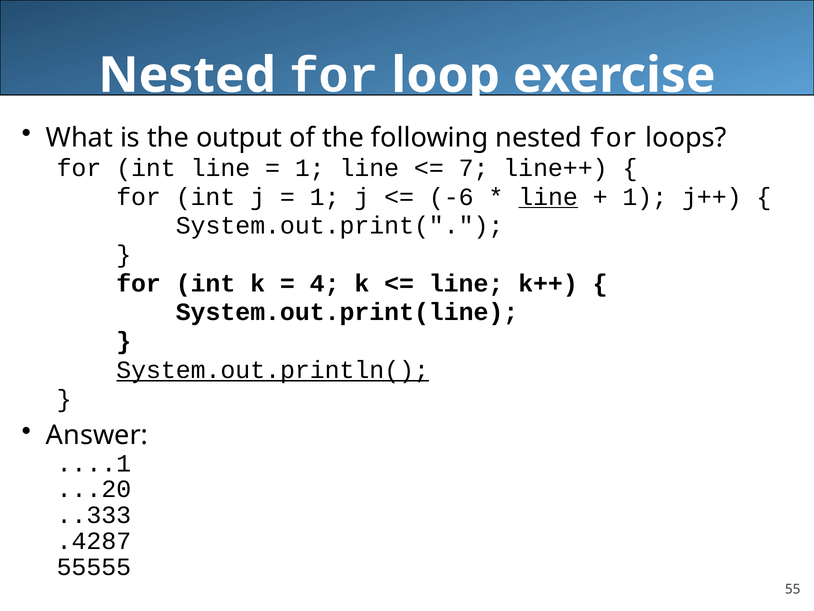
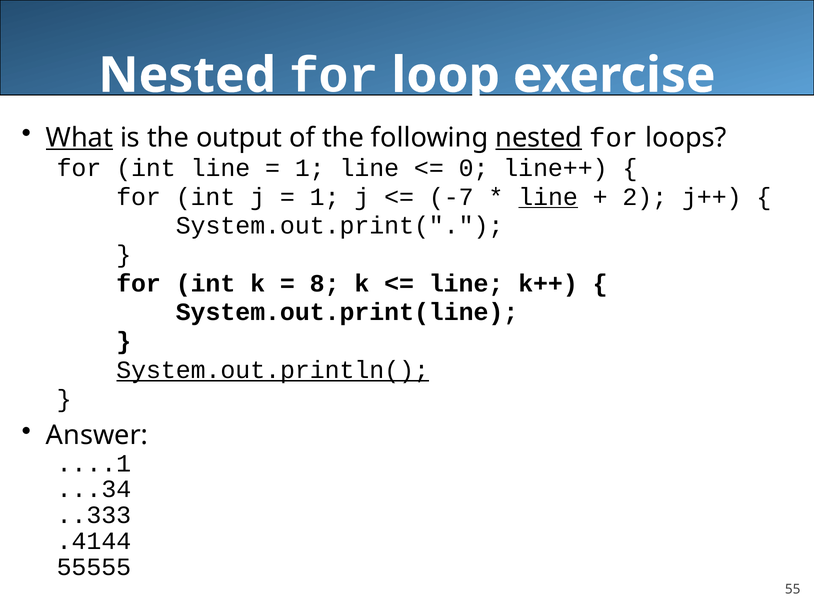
What underline: none -> present (79, 138)
nested underline: none -> present (539, 138)
7: 7 -> 0 (474, 168)
-6: -6 -> -7 (451, 197)
1: 1 -> 2 (645, 197)
4: 4 -> 8 (325, 283)
...20: ...20 -> ...34 (94, 489)
.4287: .4287 -> .4144 (94, 541)
